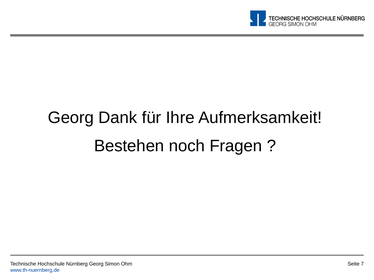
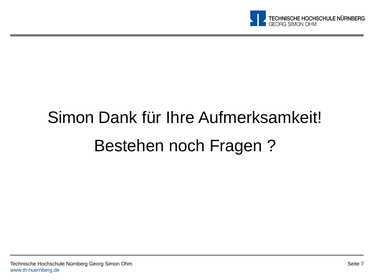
Georg: Georg -> Simon (71, 118)
